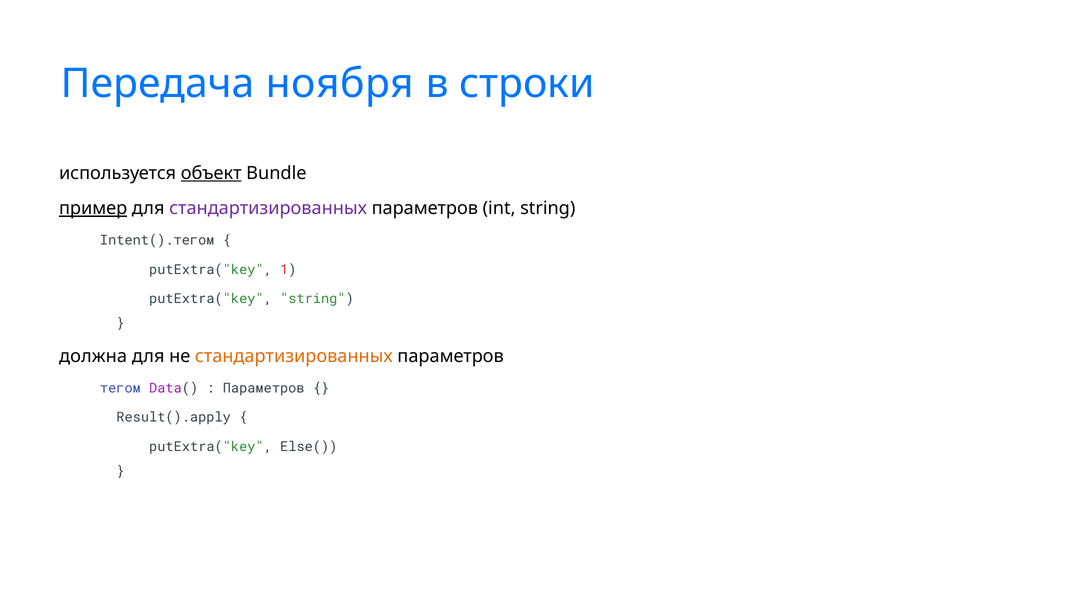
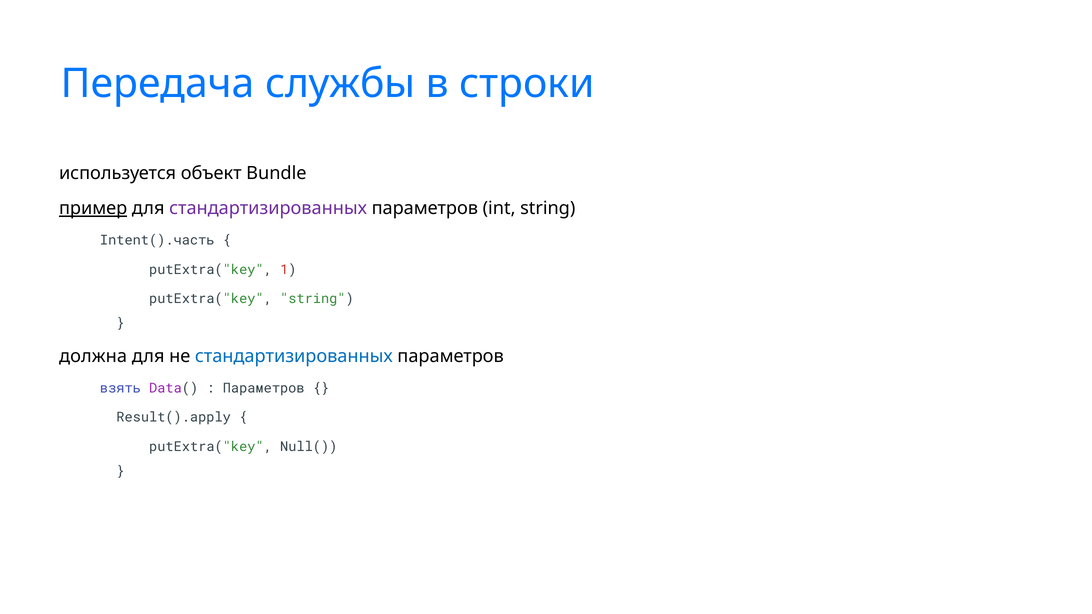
ноября: ноября -> службы (340, 84)
объект underline: present -> none (211, 173)
Intent().тегом: Intent().тегом -> Intent().часть (157, 240)
стандартизированных colour: orange -> blue (294, 357)
тегом: тегом -> взять (120, 388)
Else(: Else( -> Null( (309, 447)
